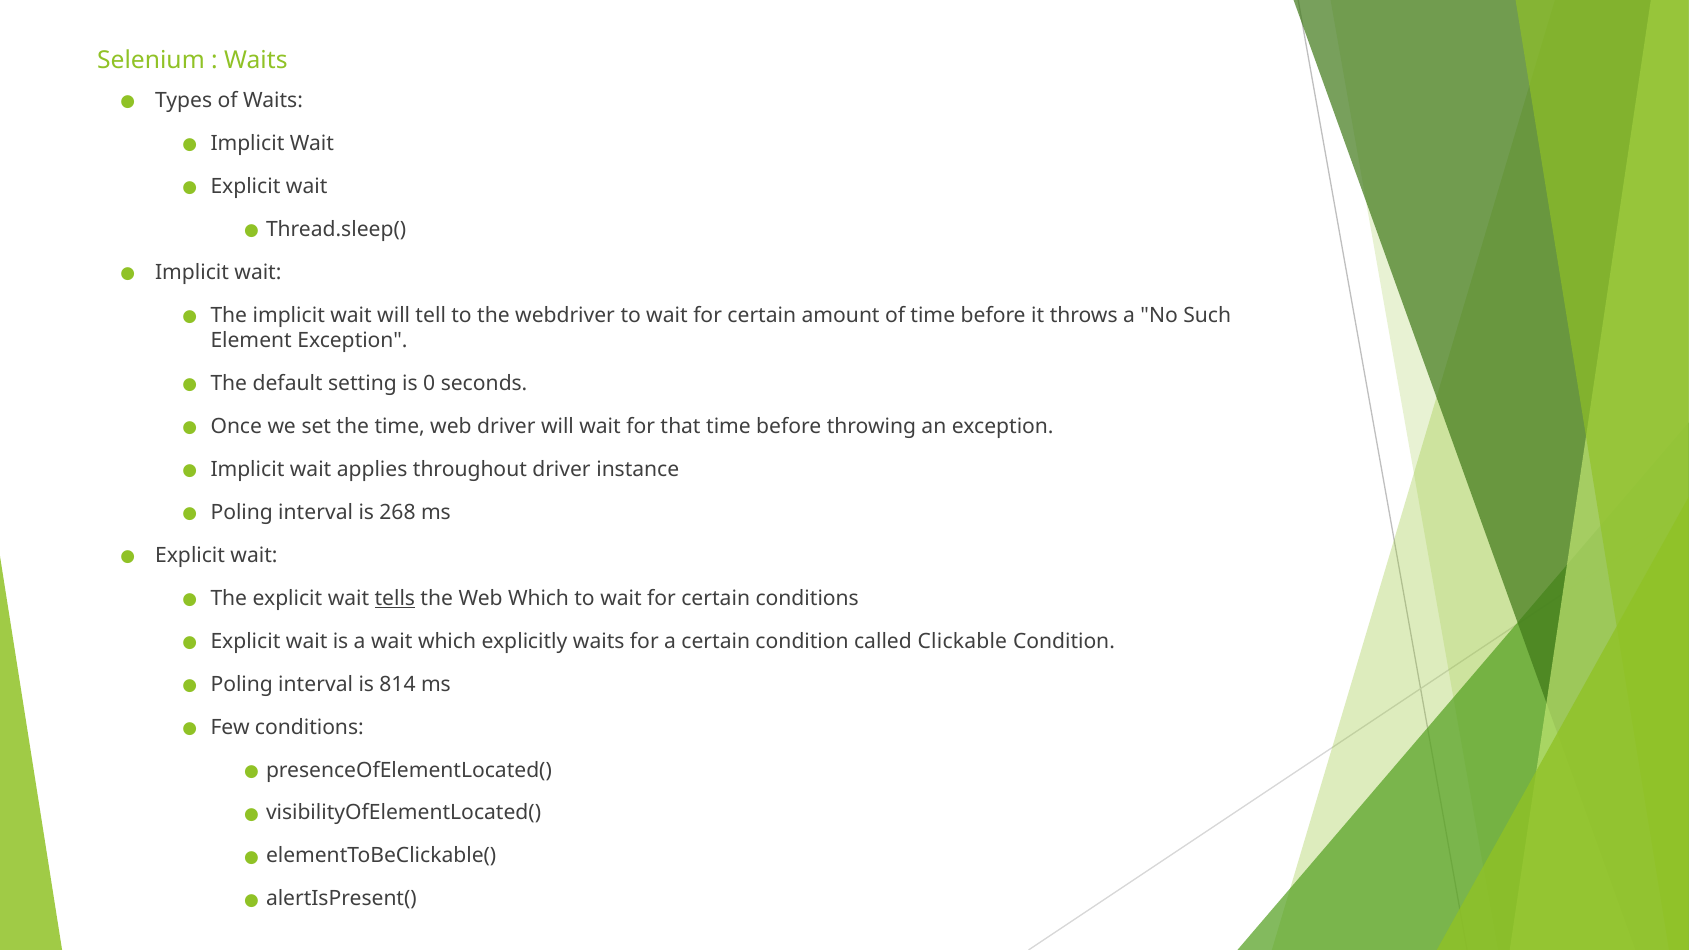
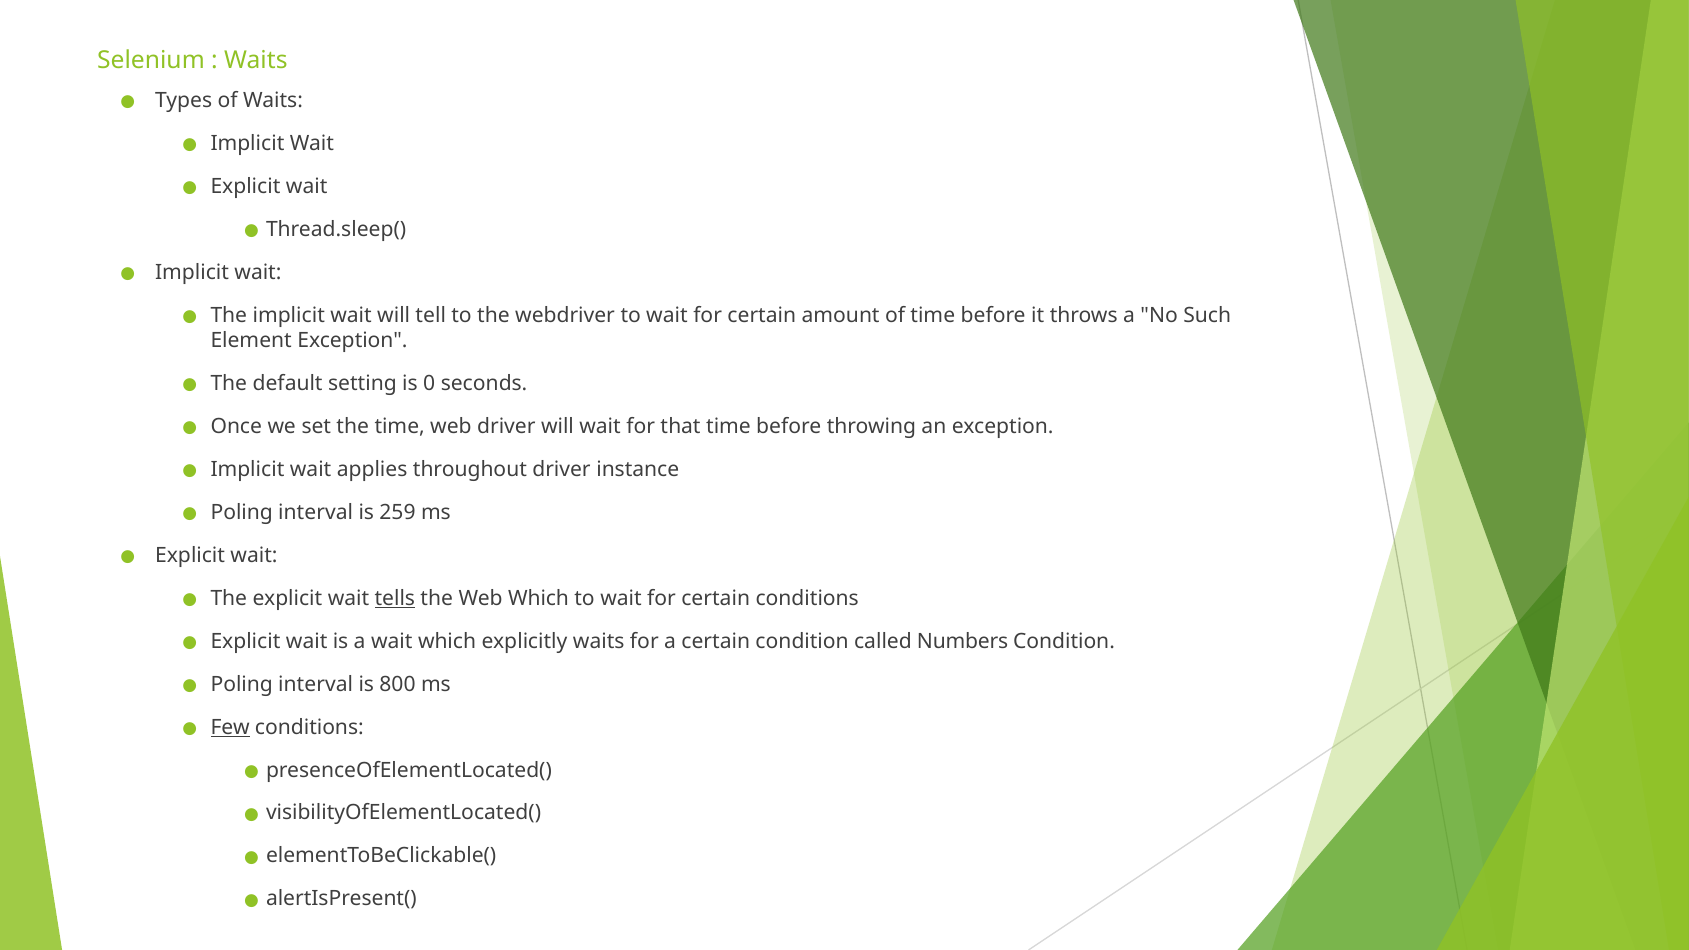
268: 268 -> 259 (398, 513)
Clickable: Clickable -> Numbers (963, 641)
814: 814 -> 800 (398, 684)
Few underline: none -> present (230, 727)
